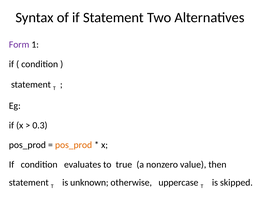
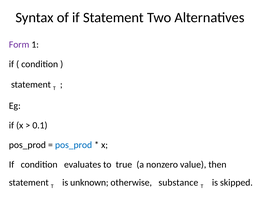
0.3: 0.3 -> 0.1 (40, 126)
pos_prod colour: orange -> blue (74, 145)
uppercase: uppercase -> substance (178, 183)
